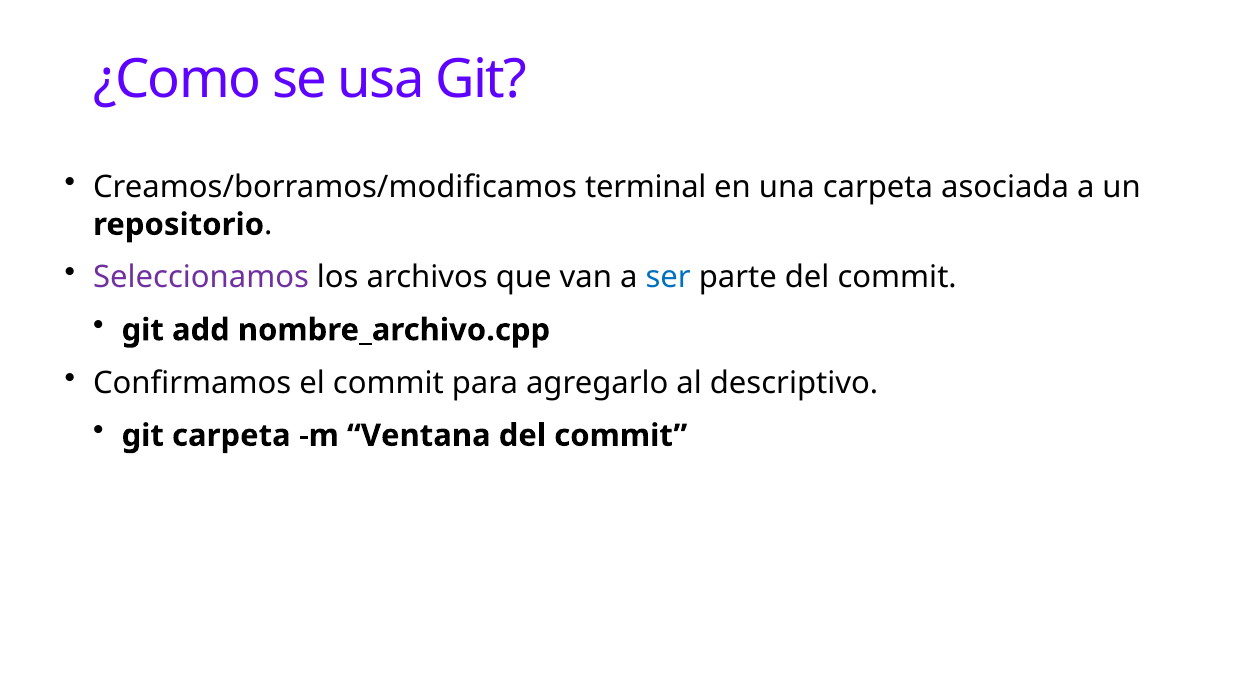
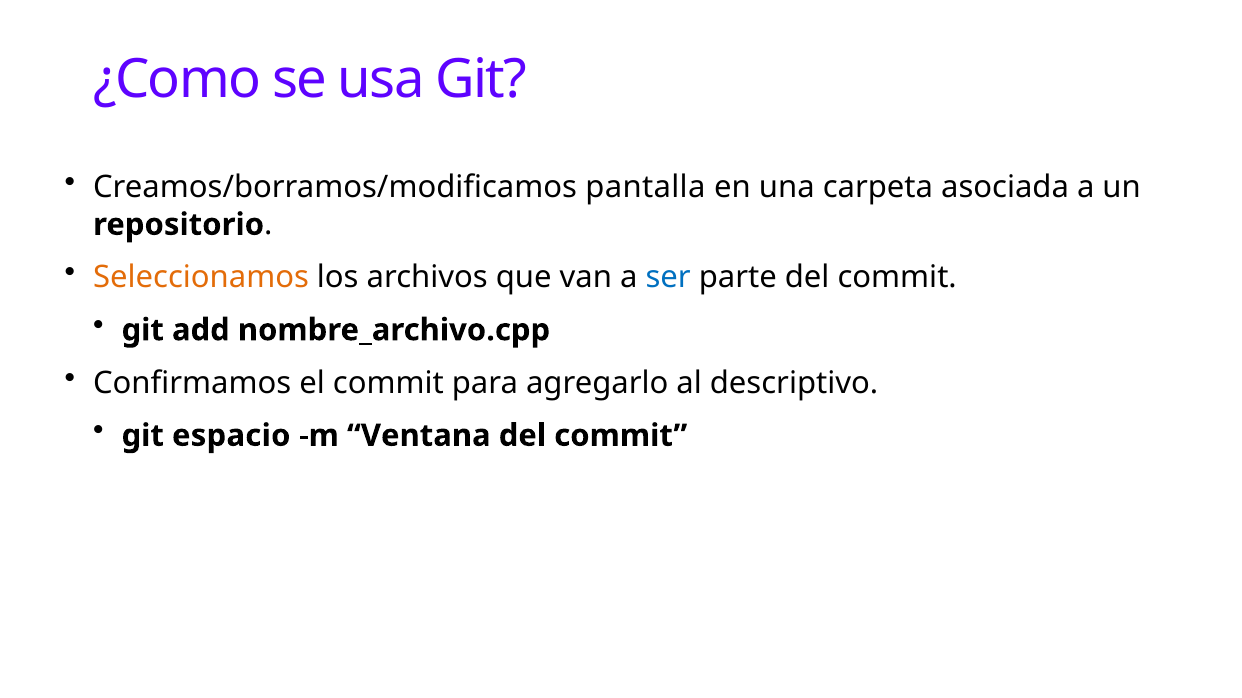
terminal: terminal -> pantalla (645, 188)
Seleccionamos colour: purple -> orange (201, 278)
git carpeta: carpeta -> espacio (231, 436)
